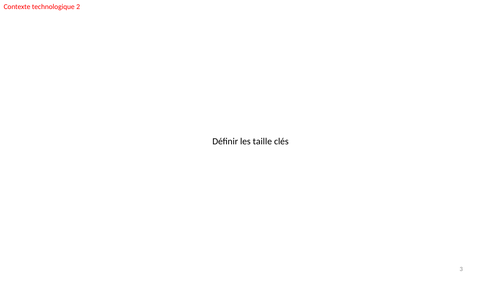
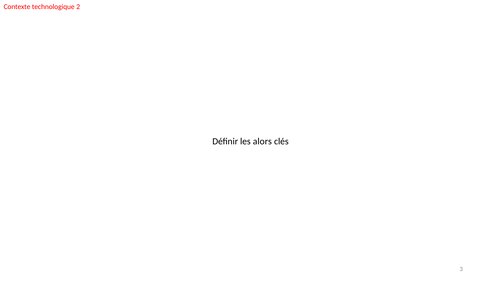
taille: taille -> alors (262, 141)
